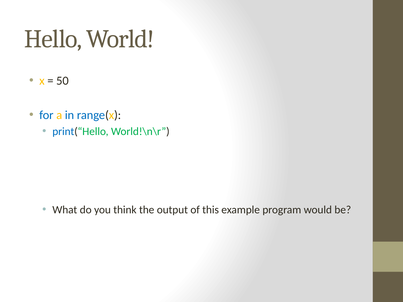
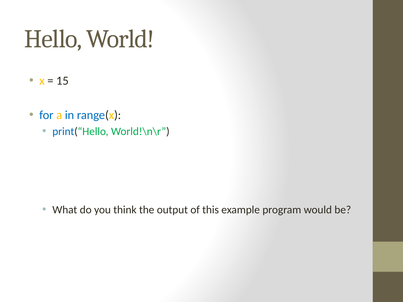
50: 50 -> 15 (62, 81)
